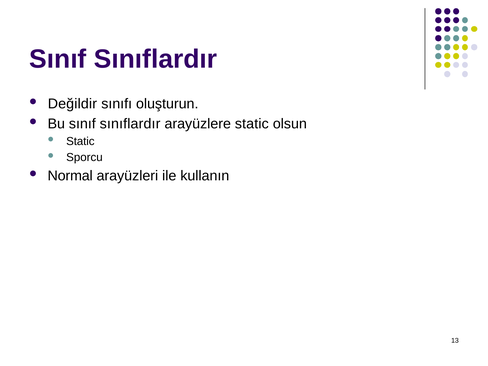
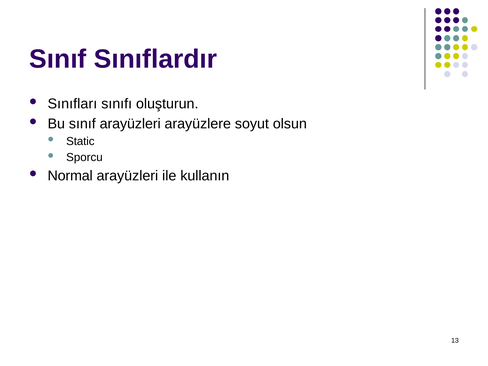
Değildir: Değildir -> Sınıfları (72, 104)
Bu sınıf sınıflardır: sınıflardır -> arayüzleri (130, 124)
arayüzlere static: static -> soyut (252, 124)
